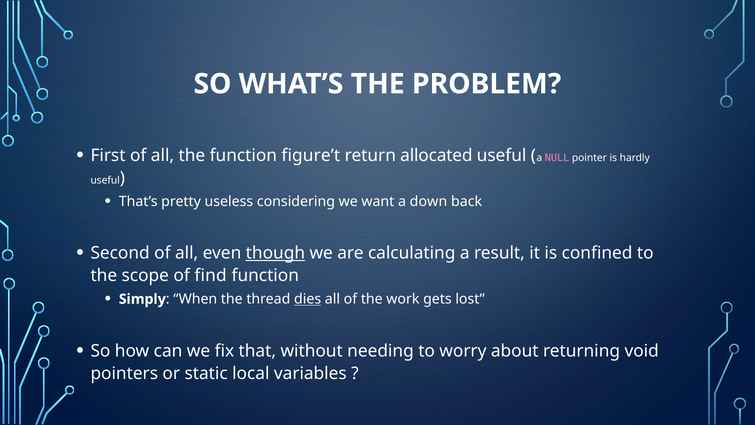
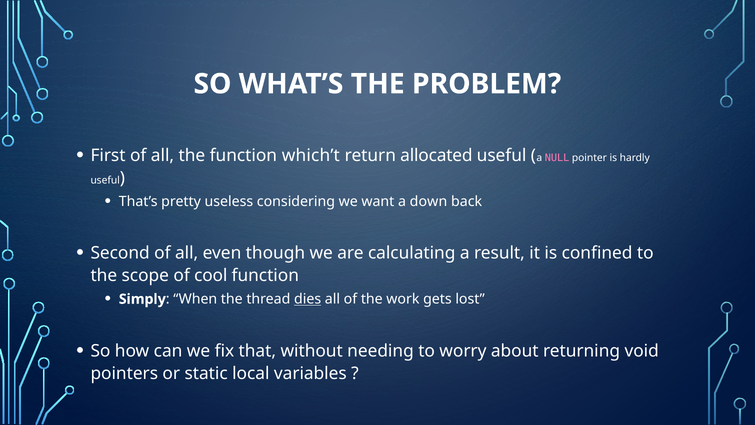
figure’t: figure’t -> which’t (311, 155)
though underline: present -> none (275, 253)
find: find -> cool (211, 275)
